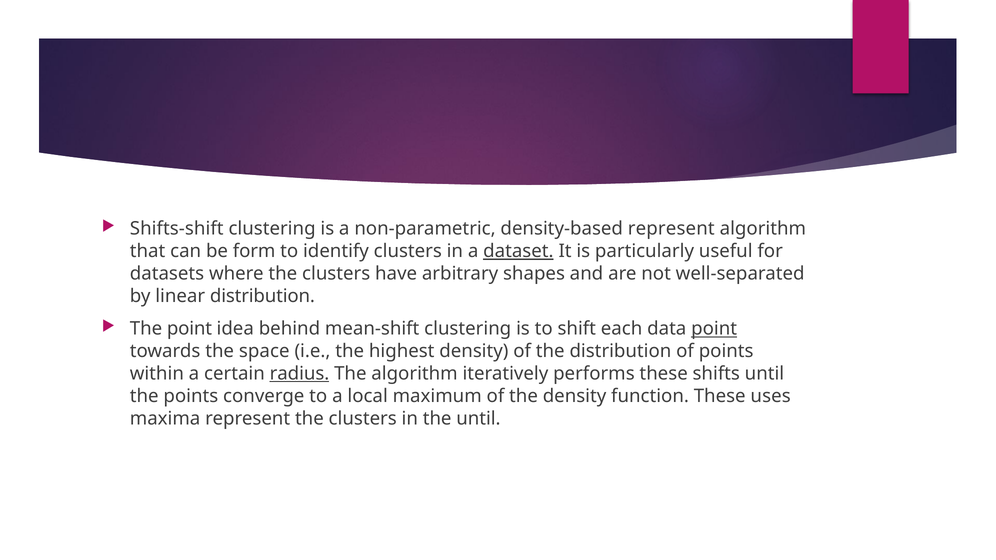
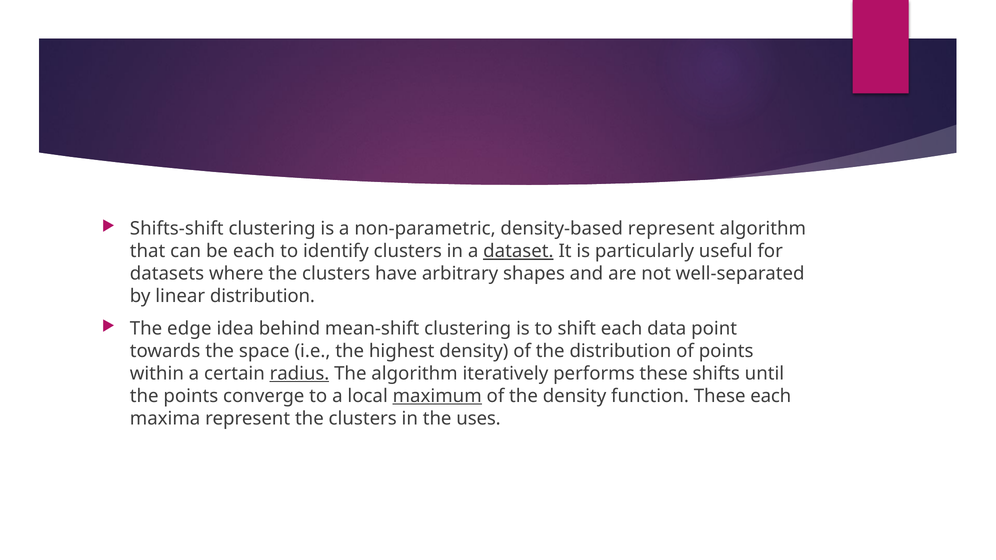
be form: form -> each (254, 251)
The point: point -> edge (189, 329)
point underline: present -> none (714, 329)
maximum underline: none -> present (437, 396)
These uses: uses -> each (771, 396)
the until: until -> uses (479, 419)
